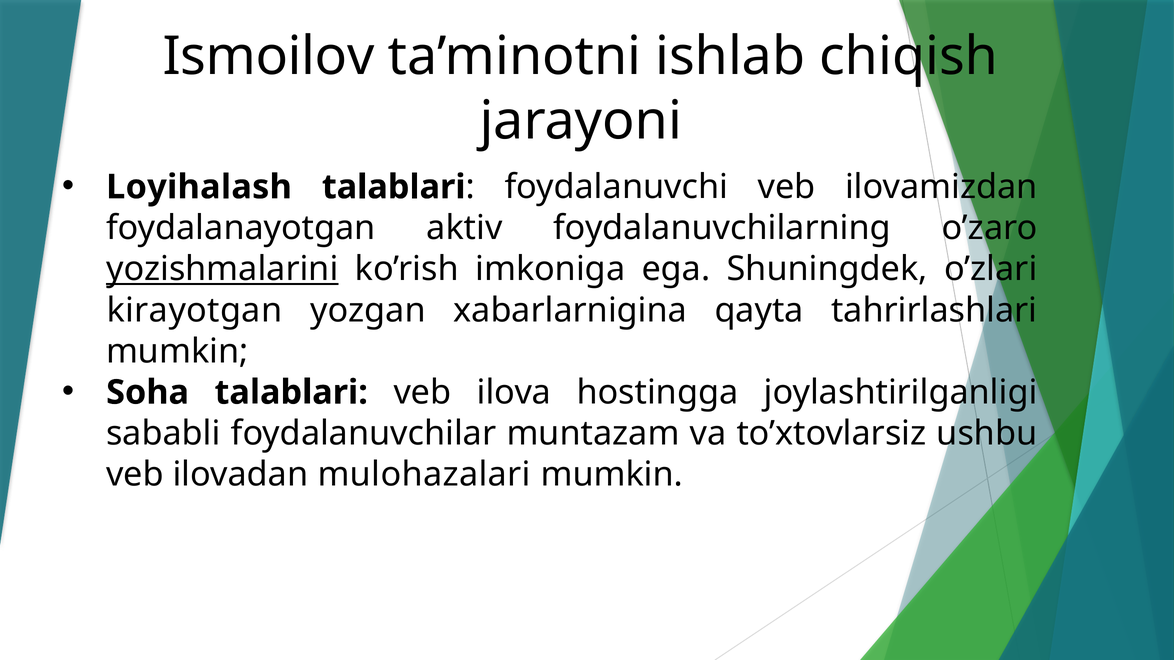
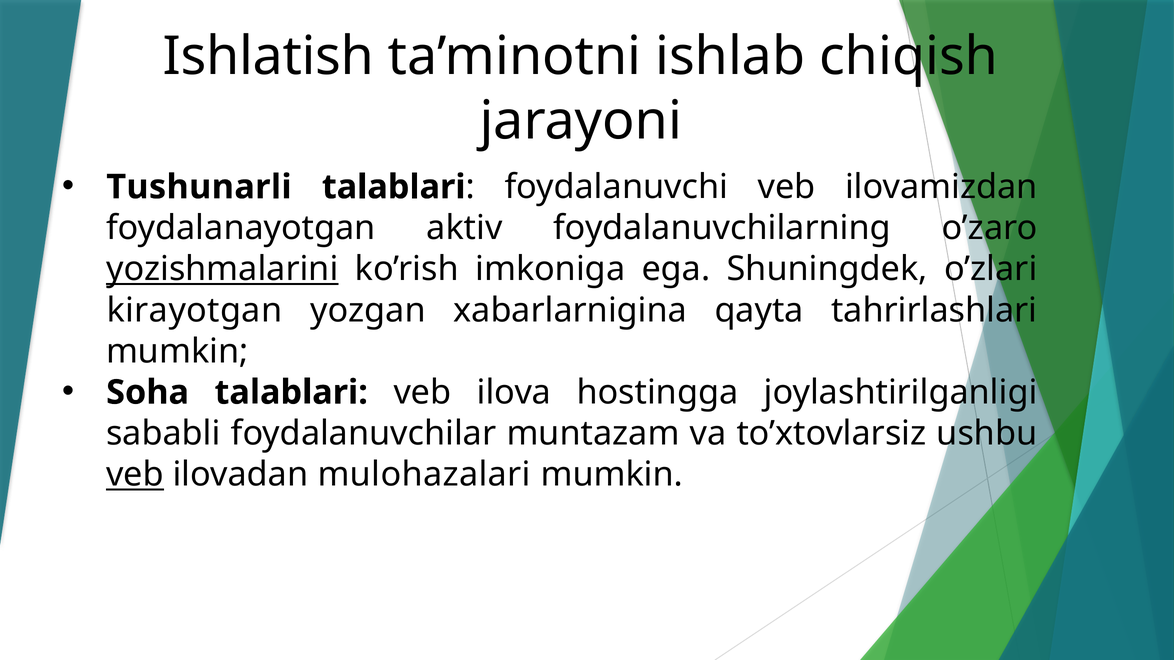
Ismoilov: Ismoilov -> Ishlatish (268, 57)
Loyihalash: Loyihalash -> Tushunarli (199, 187)
veb underline: none -> present (135, 475)
